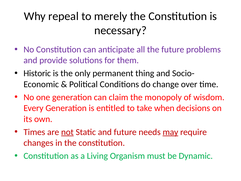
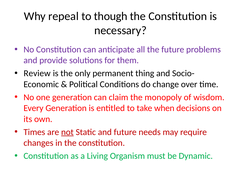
merely: merely -> though (111, 16)
Historic: Historic -> Review (37, 73)
may underline: present -> none (170, 132)
